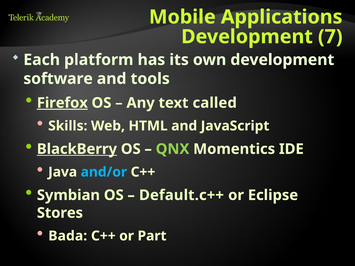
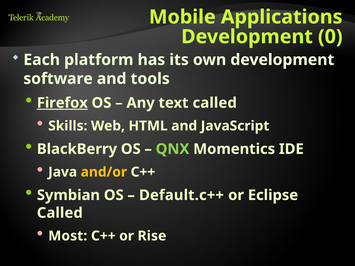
7: 7 -> 0 (330, 37)
BlackBerry underline: present -> none (77, 149)
and/or colour: light blue -> yellow (104, 172)
Stores: Stores -> Called (60, 213)
Bada: Bada -> Most (68, 236)
Part: Part -> Rise (152, 236)
